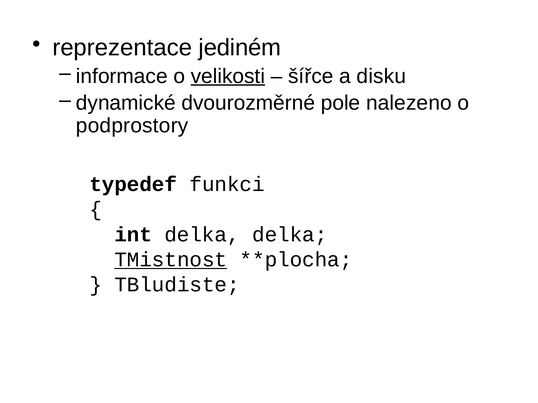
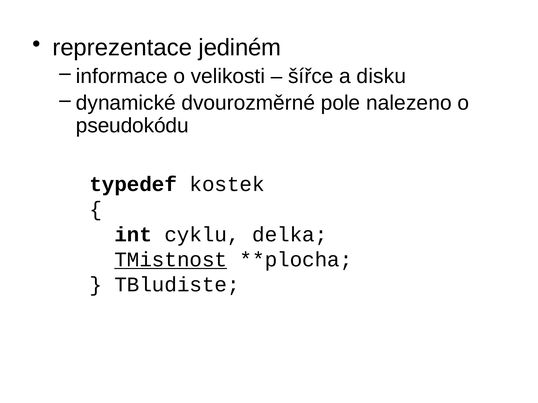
velikosti underline: present -> none (228, 76)
podprostory: podprostory -> pseudokódu (132, 126)
funkci: funkci -> kostek (227, 184)
int delka: delka -> cyklu (202, 235)
